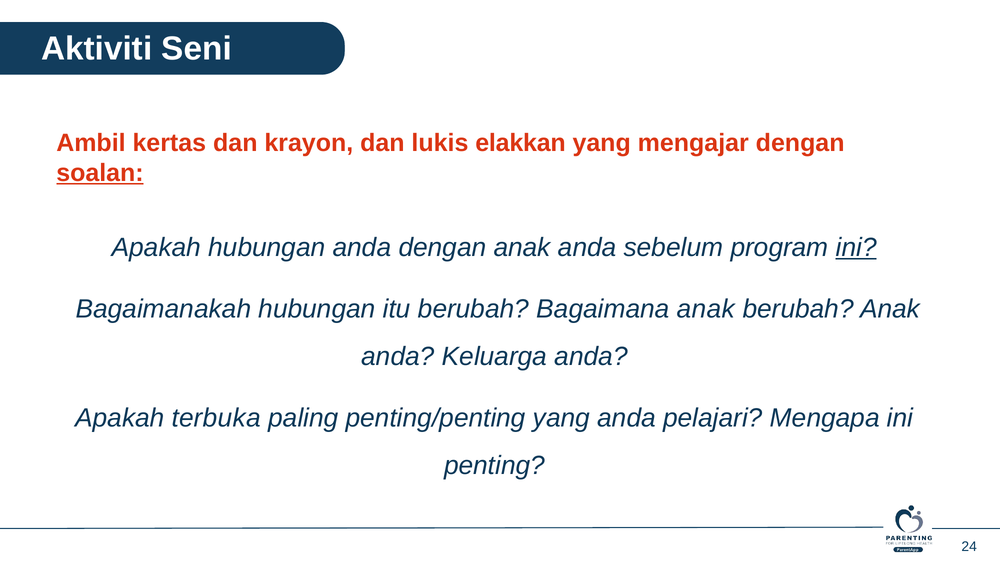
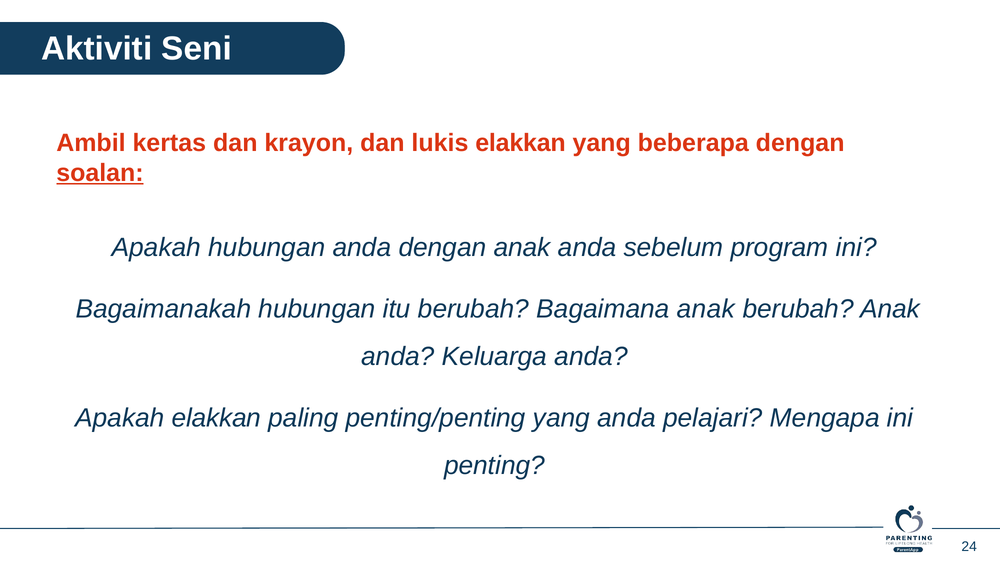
mengajar: mengajar -> beberapa (693, 143)
ini underline: present -> none (856, 247)
Apakah terbuka: terbuka -> elakkan (216, 418)
